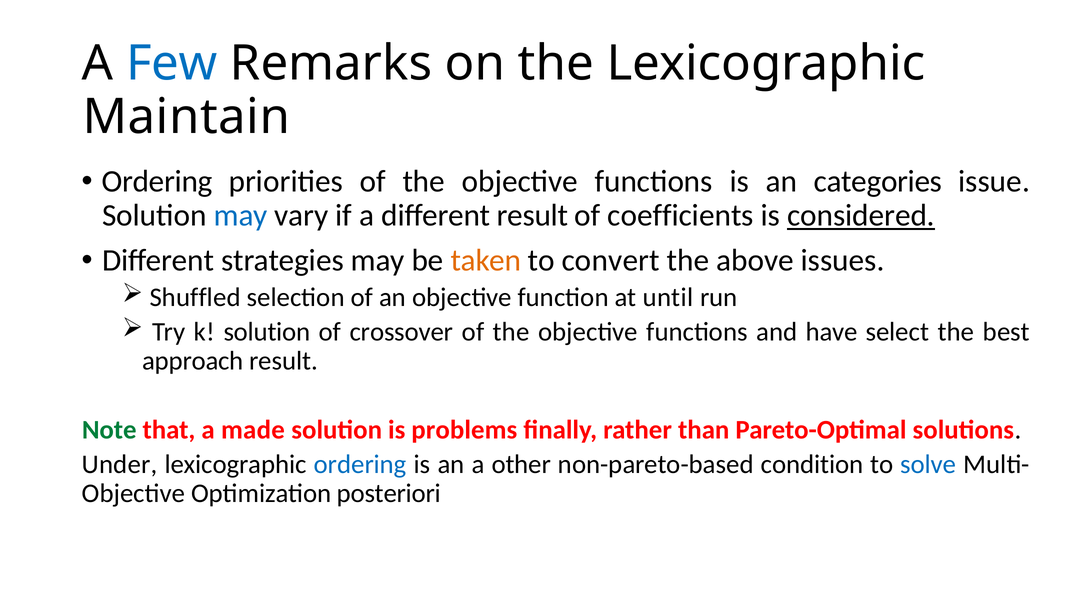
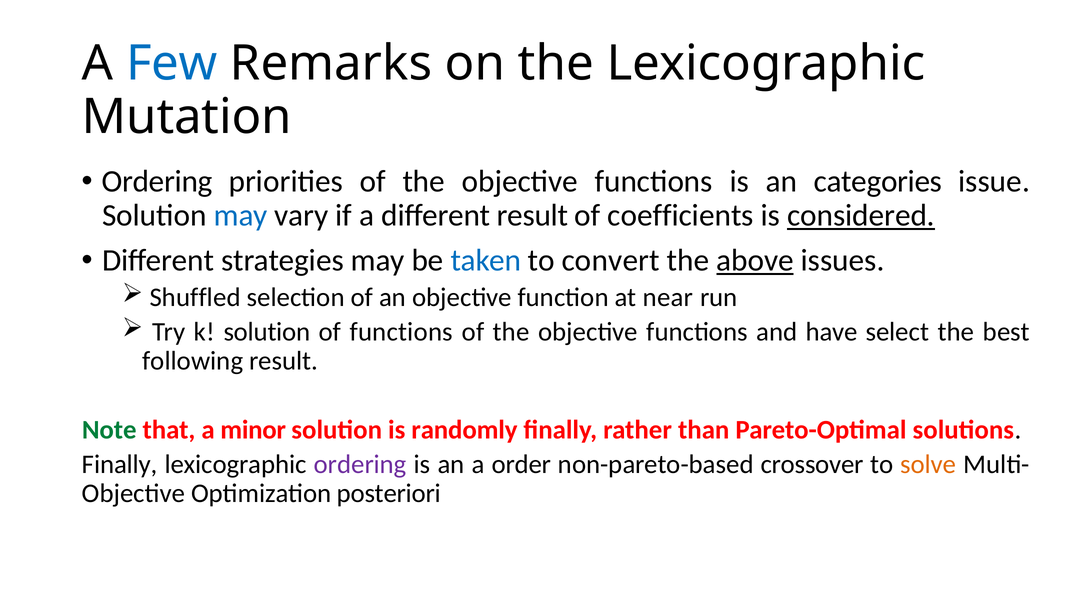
Maintain: Maintain -> Mutation (187, 117)
taken colour: orange -> blue (486, 260)
above underline: none -> present (755, 260)
until: until -> near (668, 297)
of crossover: crossover -> functions (401, 332)
approach: approach -> following (193, 361)
made: made -> minor (253, 430)
problems: problems -> randomly (464, 430)
Under: Under -> Finally (120, 465)
ordering colour: blue -> purple (360, 465)
other: other -> order (521, 465)
condition: condition -> crossover (812, 465)
solve colour: blue -> orange (928, 465)
